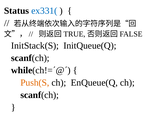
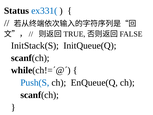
Push(S colour: orange -> blue (35, 82)
